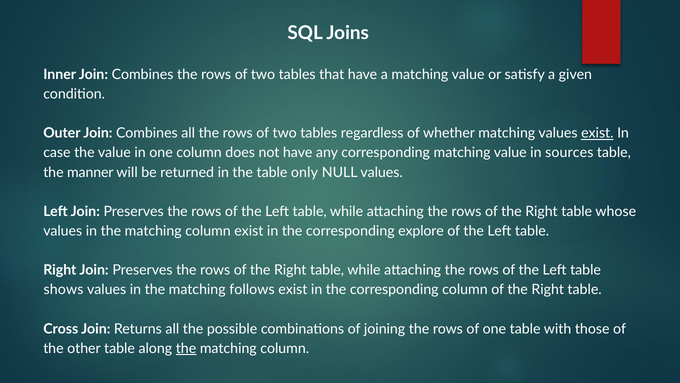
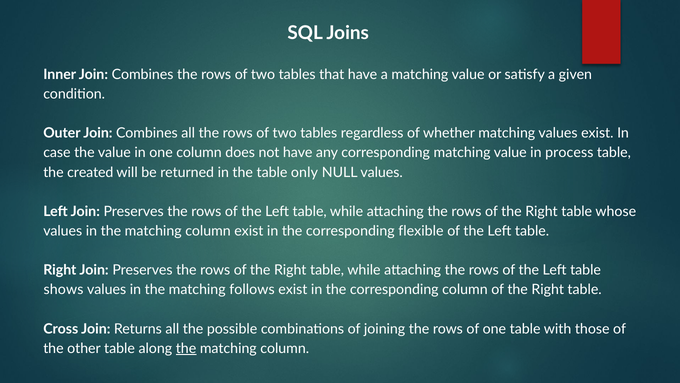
exist underline: present -> none (597, 133)
sources: sources -> process (569, 153)
manner: manner -> created (90, 172)
explore: explore -> flexible (421, 231)
